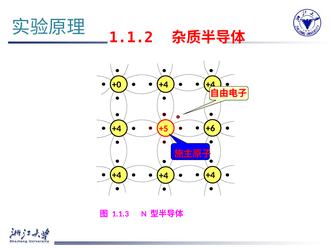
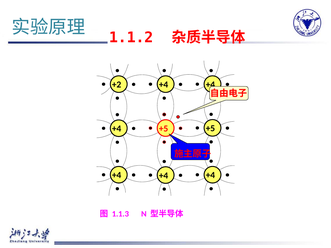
+0: +0 -> +2 (117, 85)
+6: +6 -> +5 (210, 128)
